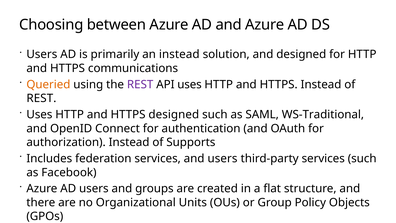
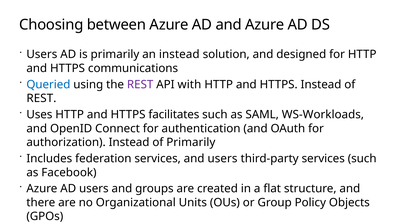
Queried colour: orange -> blue (48, 84)
API uses: uses -> with (189, 84)
HTTPS designed: designed -> facilitates (174, 114)
WS-Traditional: WS-Traditional -> WS-Workloads (323, 114)
of Supports: Supports -> Primarily (191, 142)
